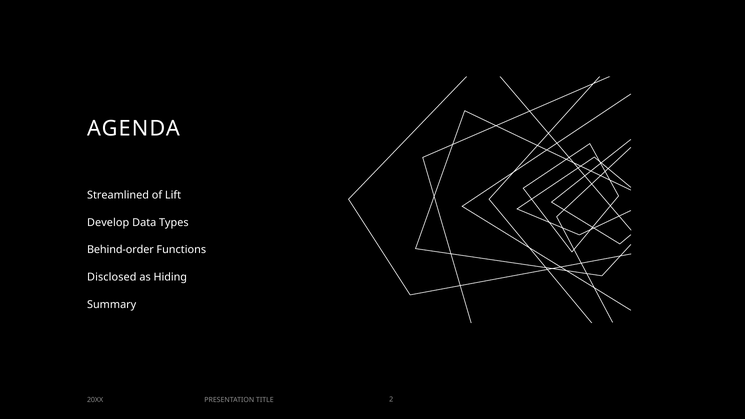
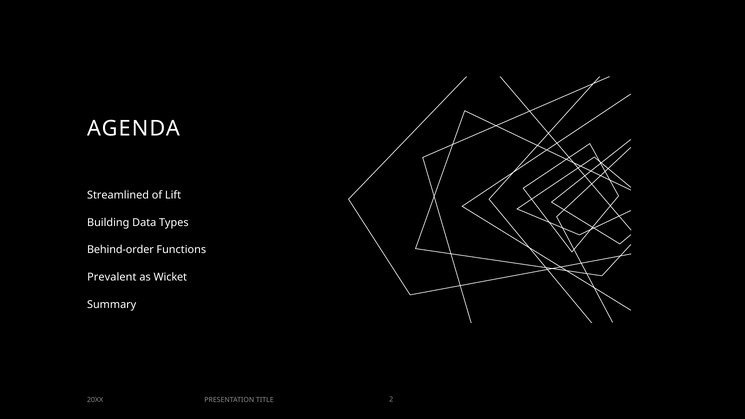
Develop: Develop -> Building (108, 223)
Disclosed: Disclosed -> Prevalent (112, 277)
Hiding: Hiding -> Wicket (170, 277)
